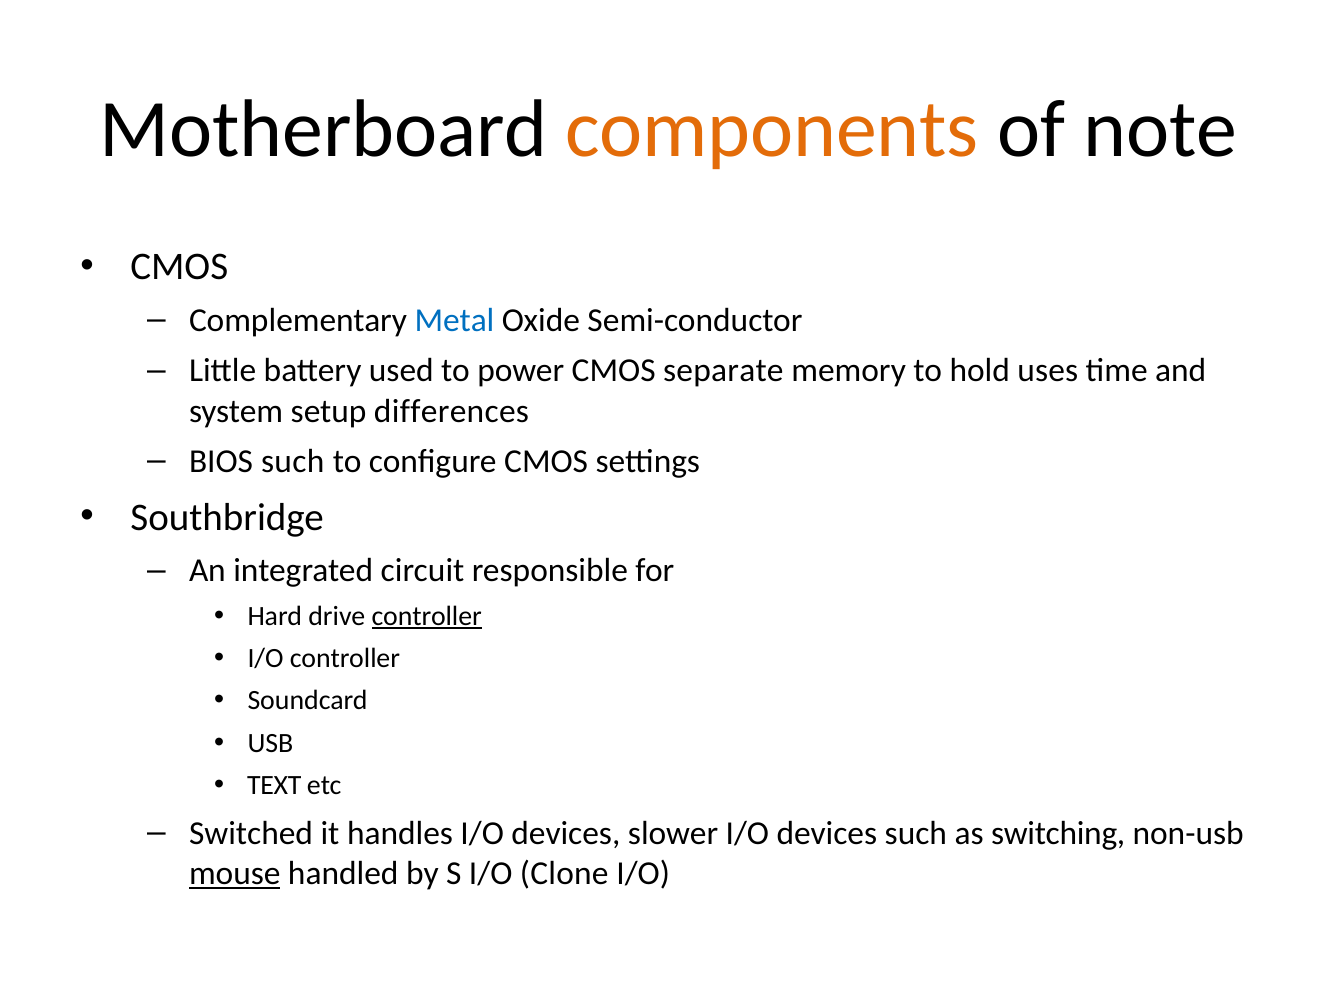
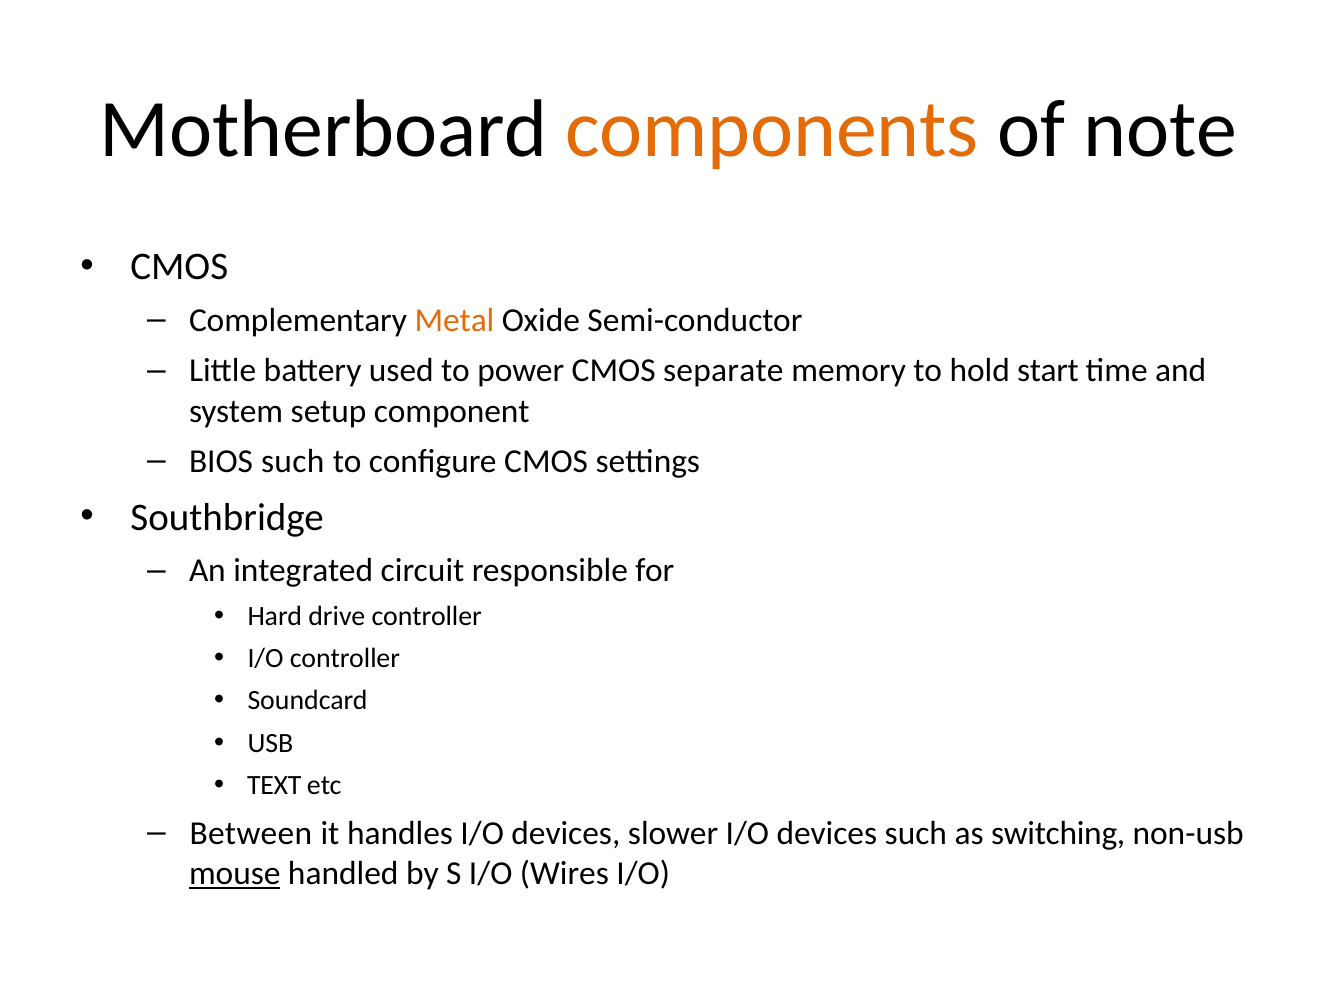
Metal colour: blue -> orange (455, 321)
uses: uses -> start (1048, 371)
differences: differences -> component (452, 411)
controller underline: present -> none (427, 616)
Switched: Switched -> Between (251, 833)
Clone: Clone -> Wires (564, 874)
